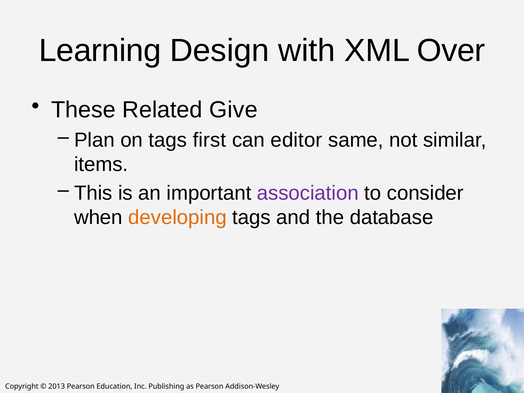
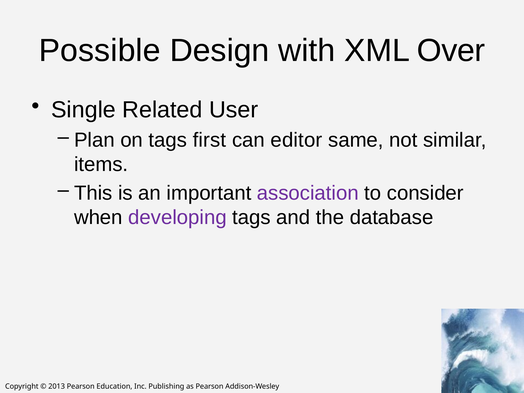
Learning: Learning -> Possible (100, 51)
These: These -> Single (83, 110)
Give: Give -> User (234, 110)
developing colour: orange -> purple (177, 218)
